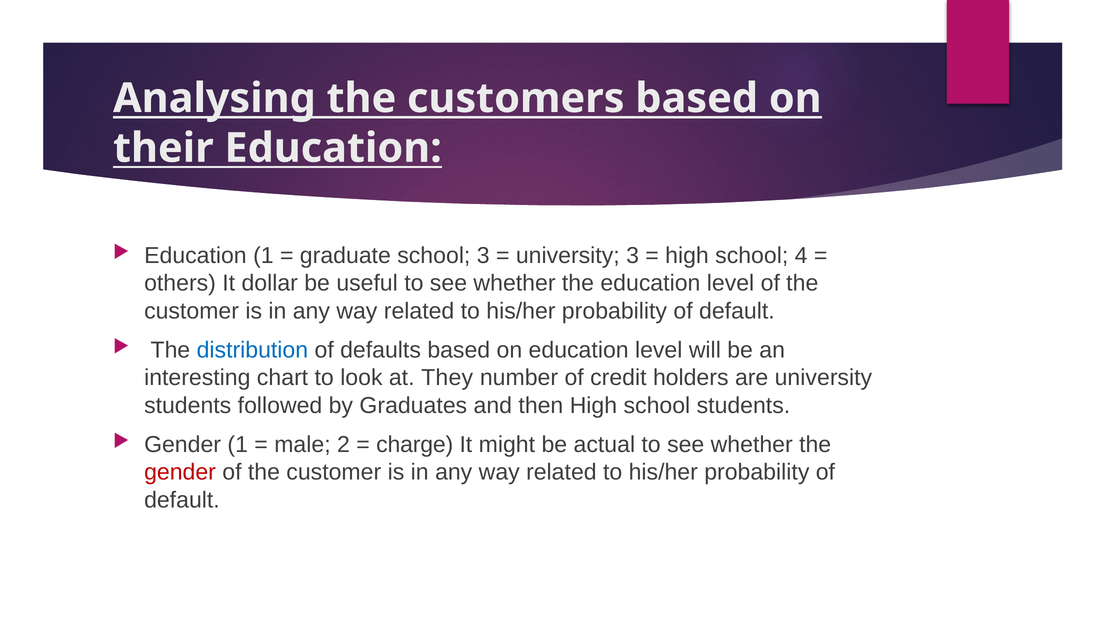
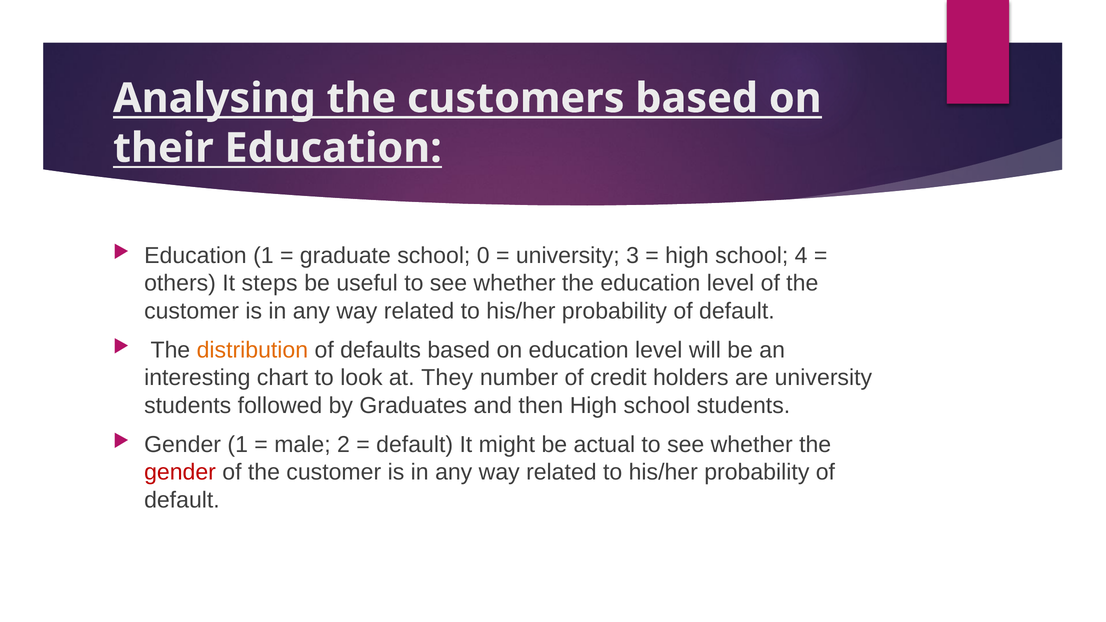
school 3: 3 -> 0 (483, 256)
dollar: dollar -> steps (270, 283)
distribution colour: blue -> orange (252, 350)
charge: charge -> default (415, 445)
